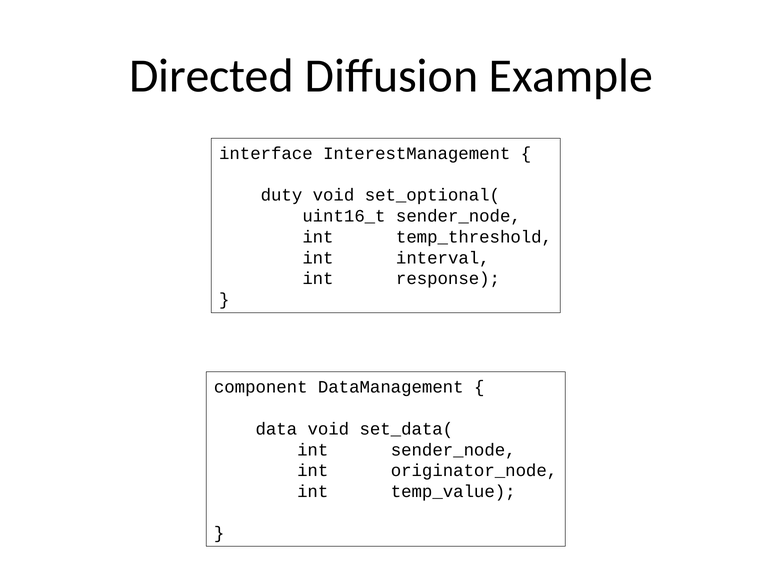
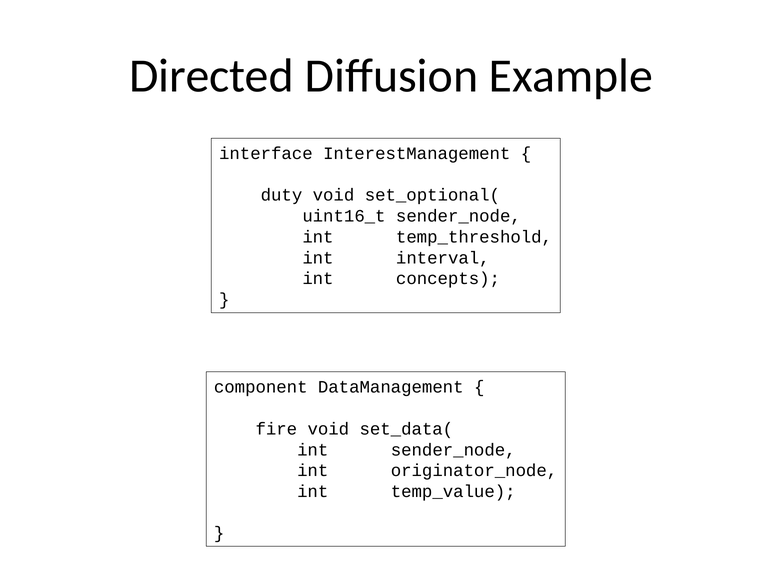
response: response -> concepts (448, 279)
data: data -> fire (276, 429)
